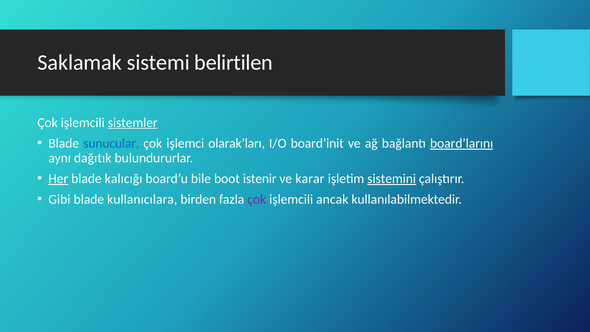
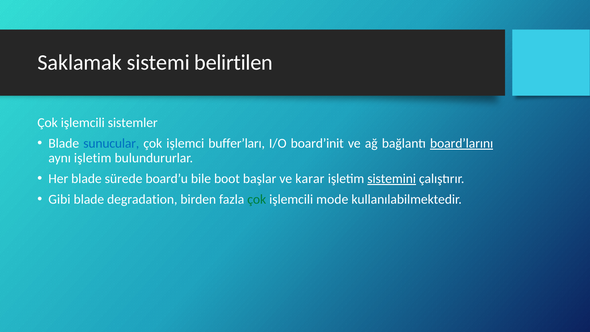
sistemler underline: present -> none (133, 123)
olarak’ları: olarak’ları -> buffer’ları (237, 143)
aynı dağıtık: dağıtık -> işletim (93, 158)
Her underline: present -> none (58, 179)
kalıcığı: kalıcığı -> sürede (124, 179)
istenir: istenir -> başlar (260, 179)
kullanıcılara: kullanıcılara -> degradation (142, 199)
çok colour: purple -> green (257, 199)
ancak: ancak -> mode (332, 199)
